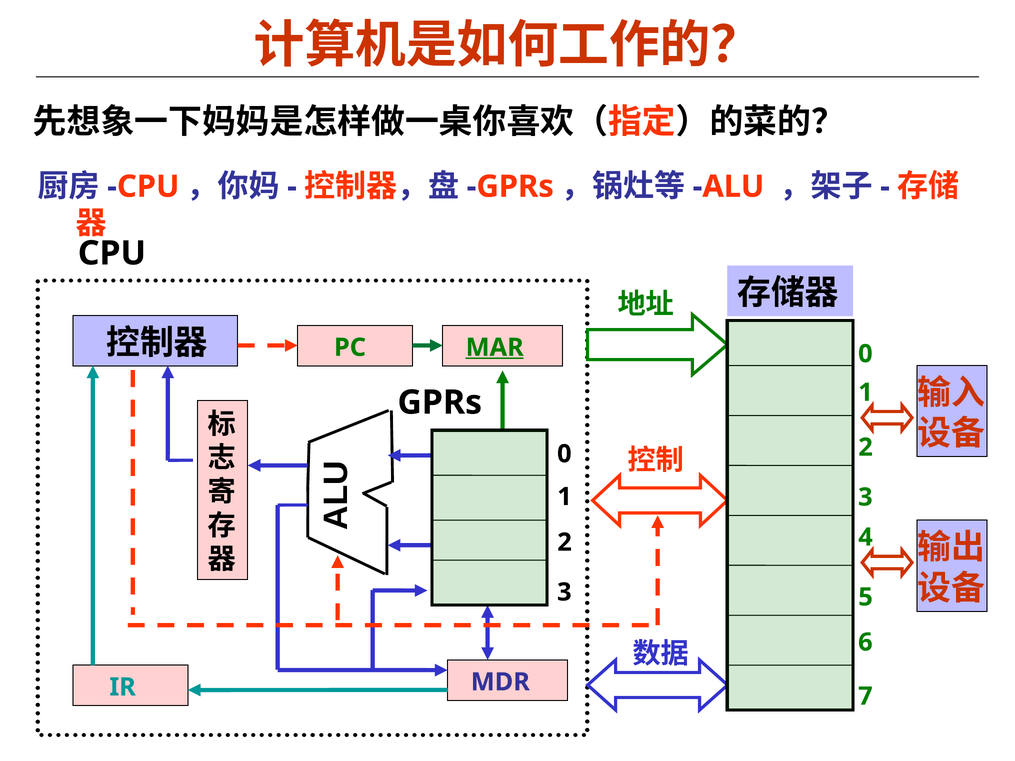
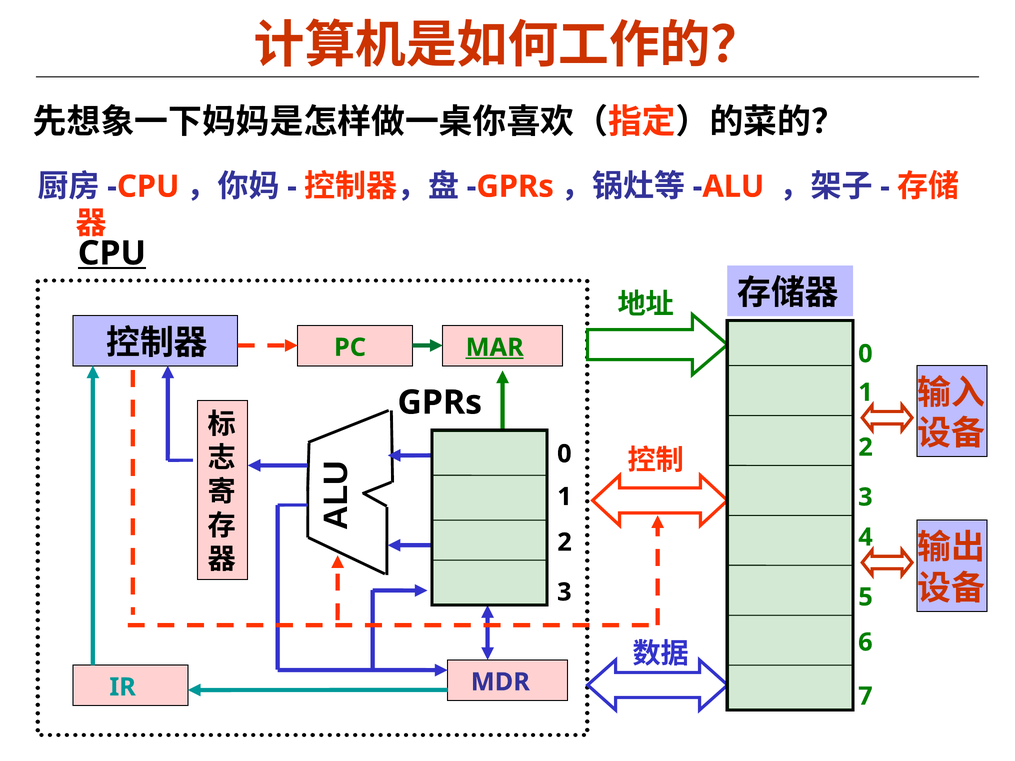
CPU underline: none -> present (112, 253)
